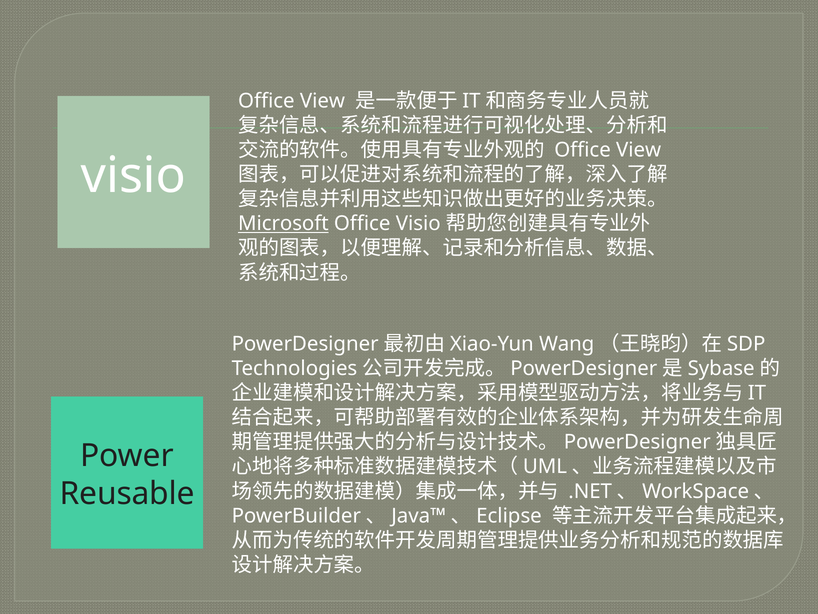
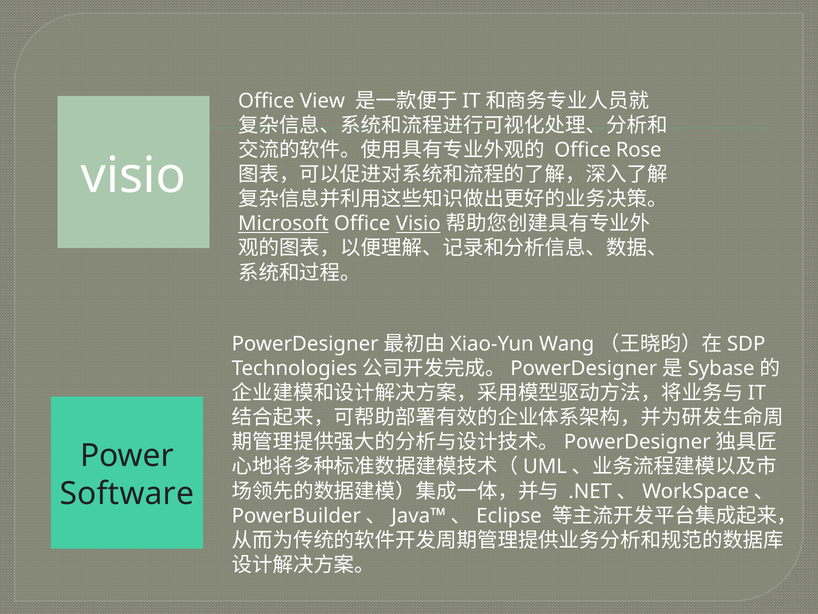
View: View -> Rose (639, 150)
Visio underline: none -> present (418, 223)
Reusable: Reusable -> Software (127, 494)
